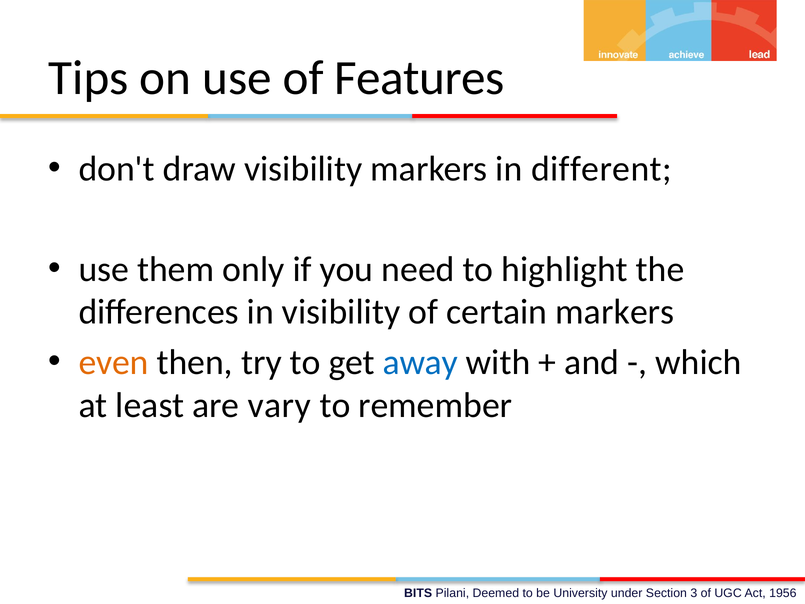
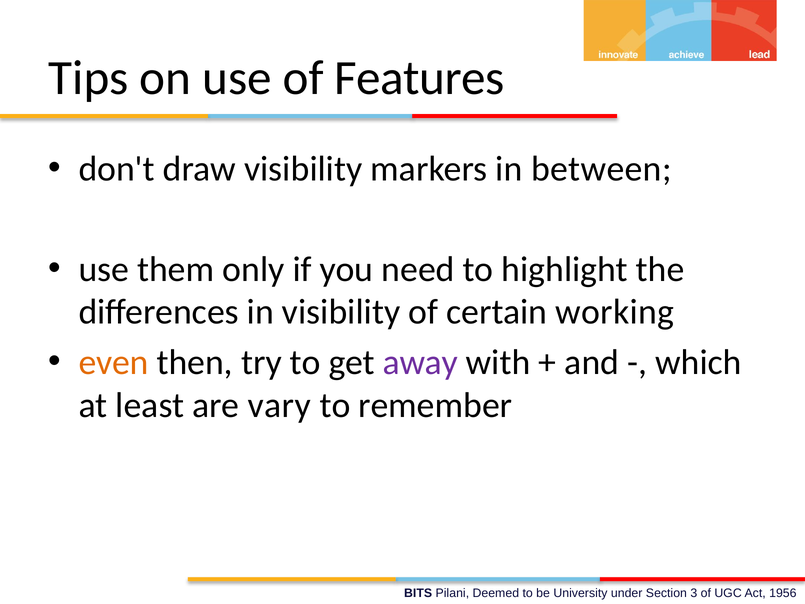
different: different -> between (601, 169)
certain markers: markers -> working (615, 312)
away colour: blue -> purple (420, 362)
